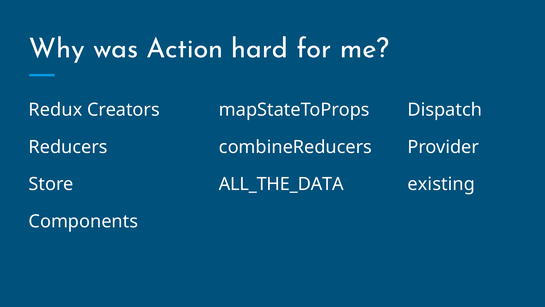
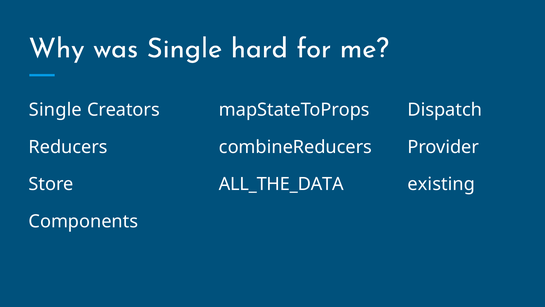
was Action: Action -> Single (184, 48)
Redux: Redux -> Single (55, 110)
